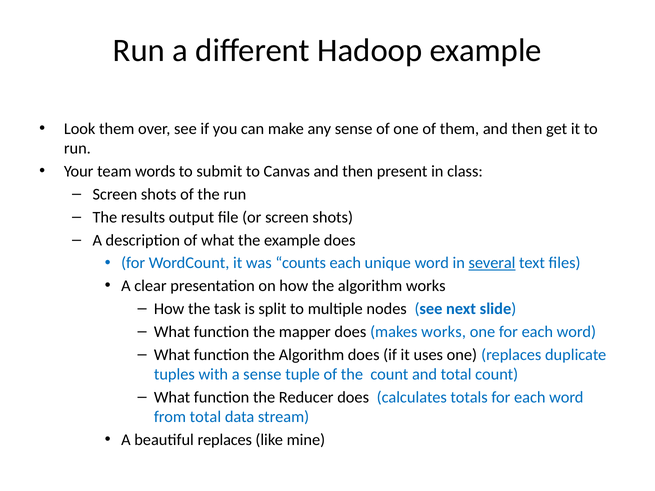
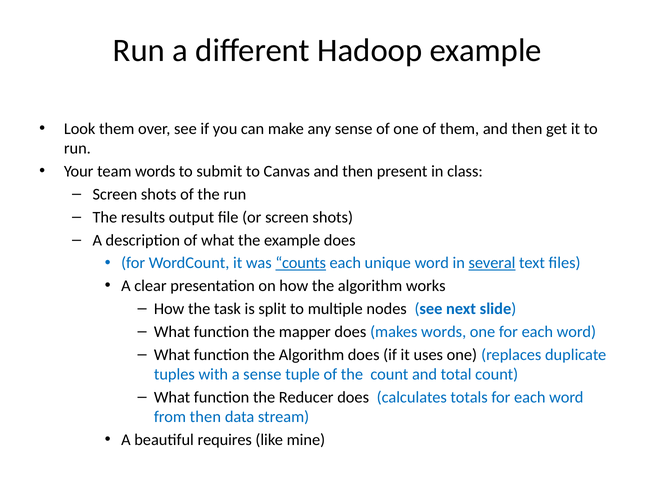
counts underline: none -> present (301, 263)
makes works: works -> words (444, 332)
from total: total -> then (205, 417)
beautiful replaces: replaces -> requires (225, 440)
